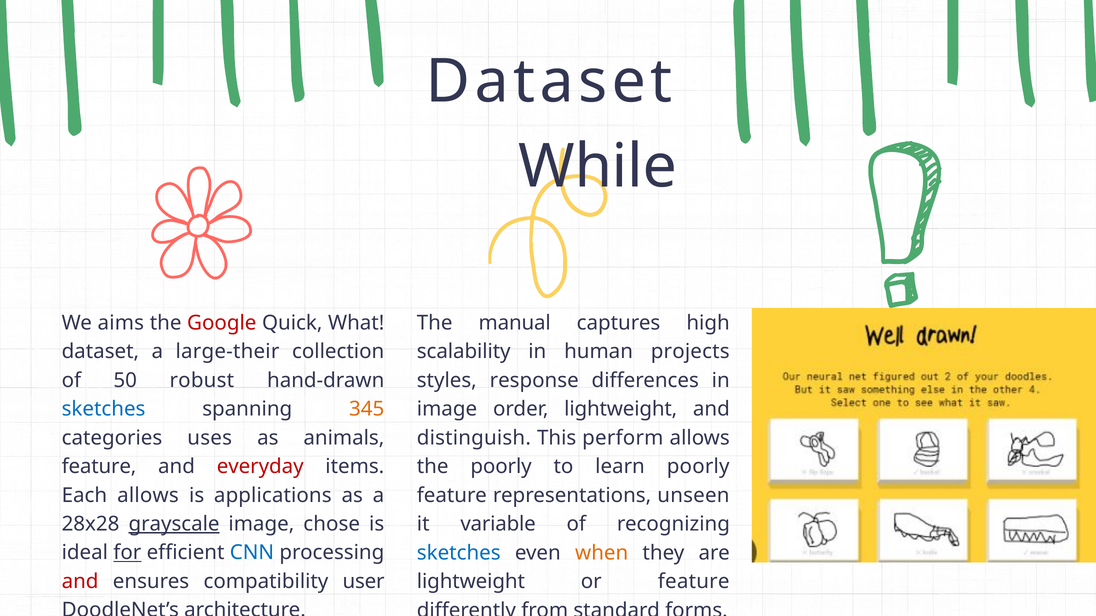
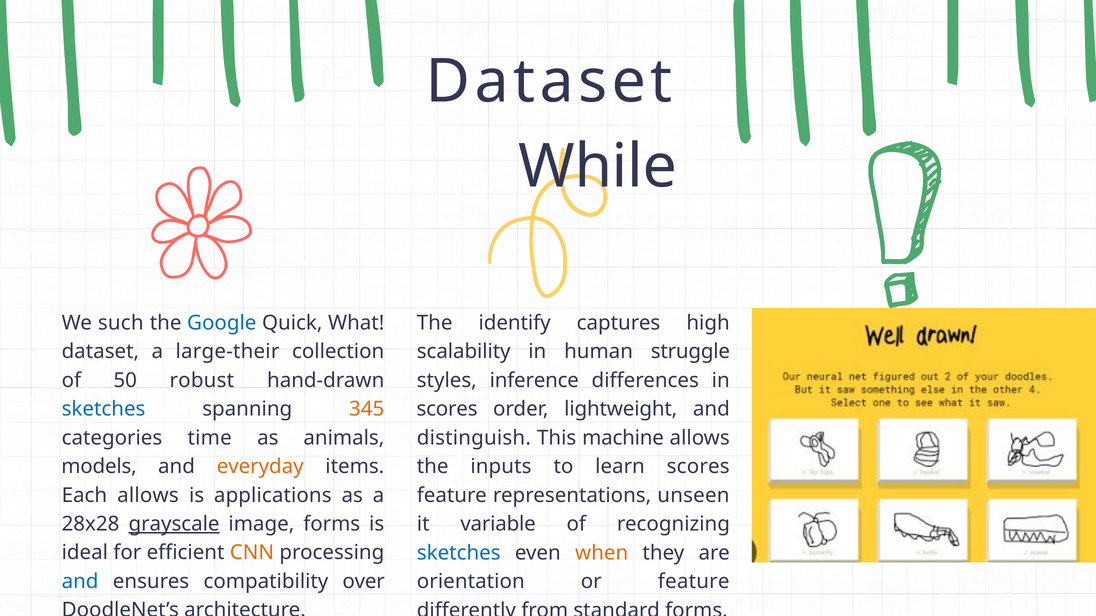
aims: aims -> such (121, 323)
Google colour: red -> blue (222, 323)
manual: manual -> identify (515, 323)
projects: projects -> struggle (690, 352)
response: response -> inference (534, 381)
image: image -> scores (447, 410)
uses: uses -> time (210, 438)
perform: perform -> machine (623, 438)
feature: feature -> models (99, 467)
everyday colour: red -> orange (260, 467)
the poorly: poorly -> inputs (501, 467)
learn poorly: poorly -> scores (698, 467)
image chose: chose -> forms (332, 524)
for underline: present -> none (127, 553)
CNN colour: blue -> orange (252, 553)
and colour: red -> blue (80, 582)
user: user -> over (364, 582)
lightweight: lightweight -> orientation (471, 582)
